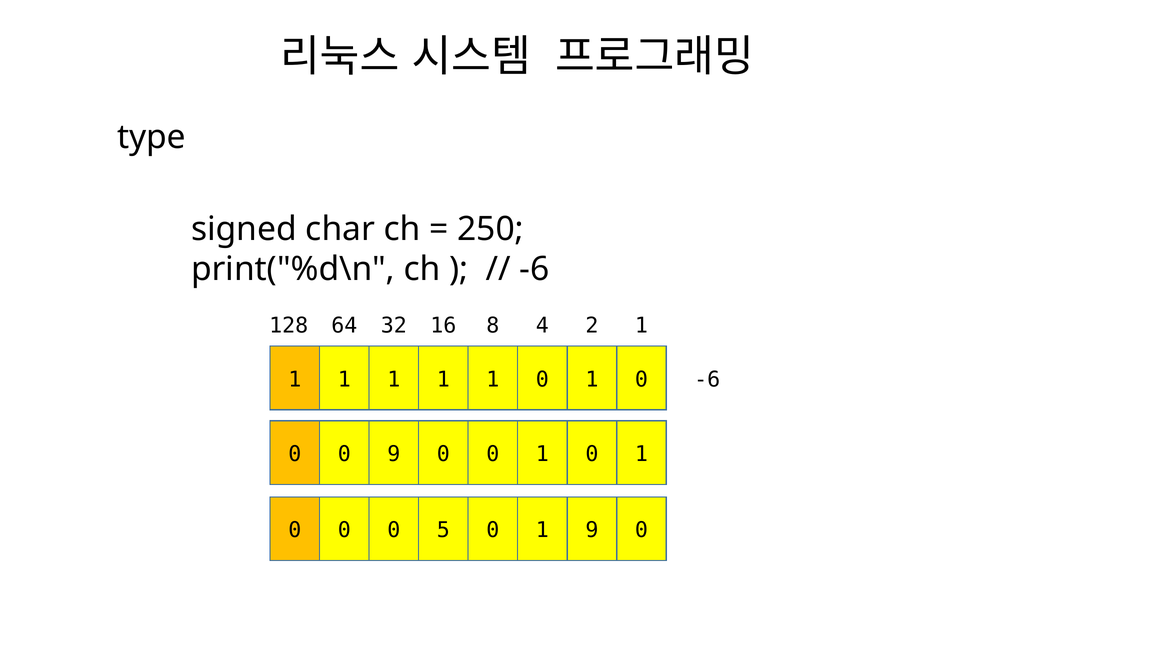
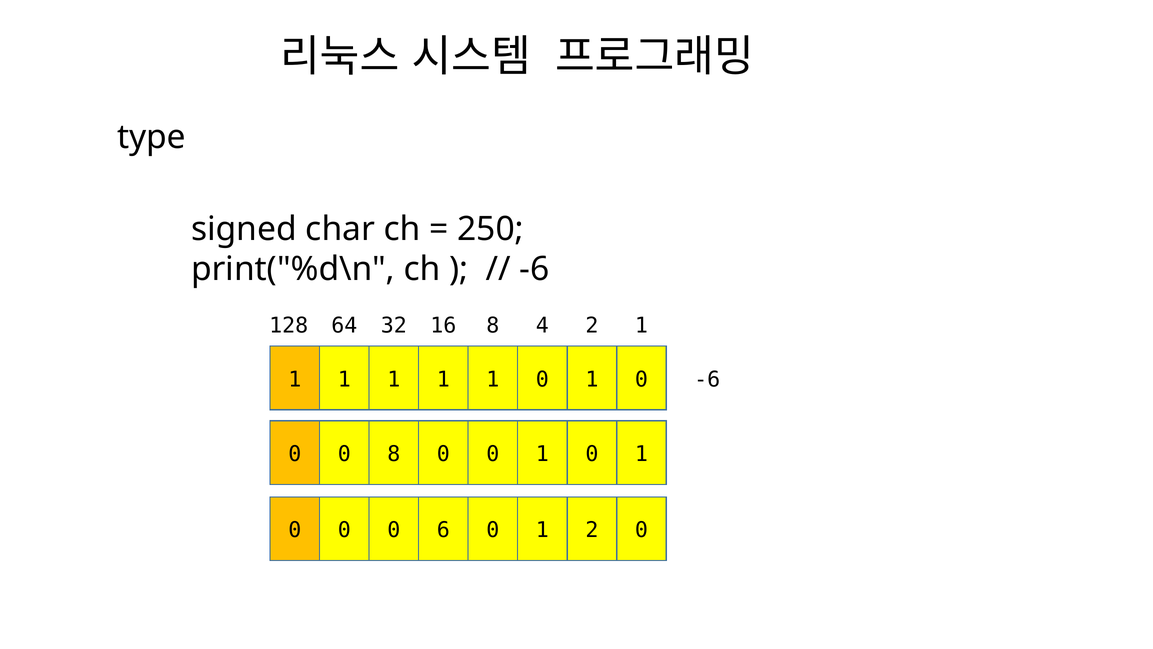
0 9: 9 -> 8 (394, 454)
5: 5 -> 6 (443, 530)
1 9: 9 -> 2 (592, 530)
